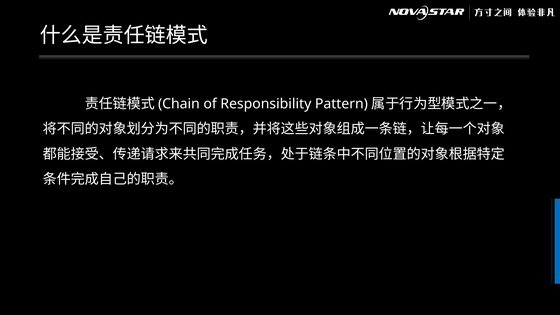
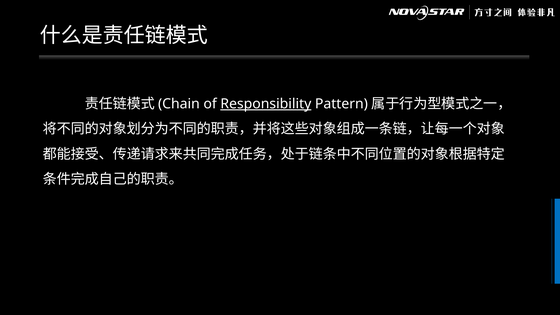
Responsibility underline: none -> present (266, 104)
